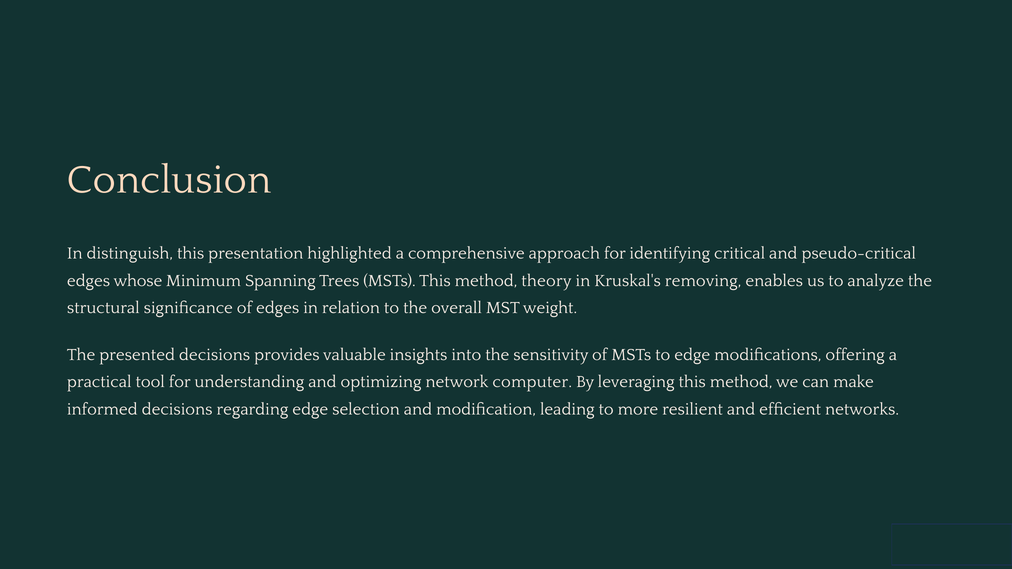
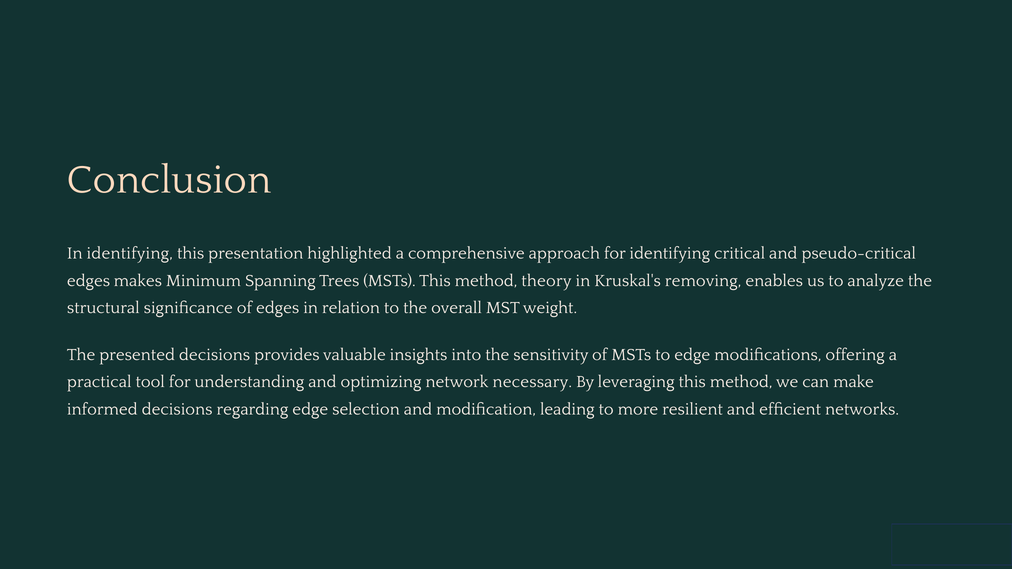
In distinguish: distinguish -> identifying (130, 254)
whose: whose -> makes (138, 281)
computer: computer -> necessary (532, 382)
